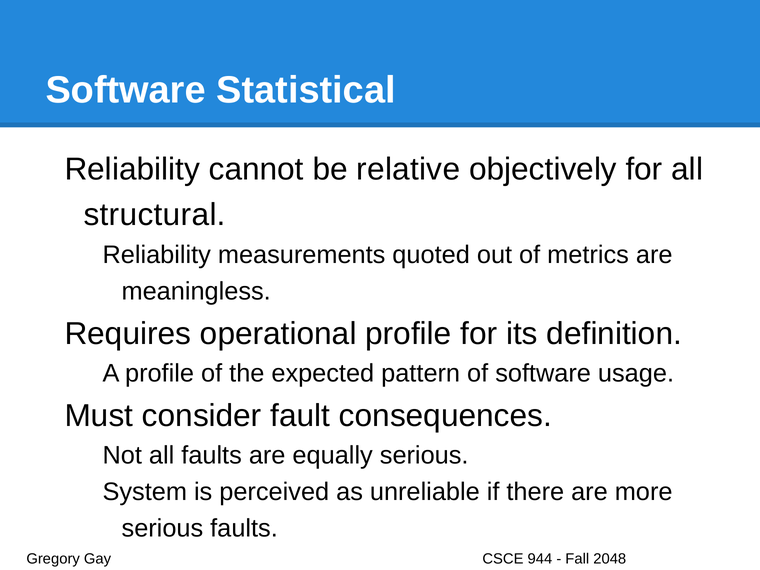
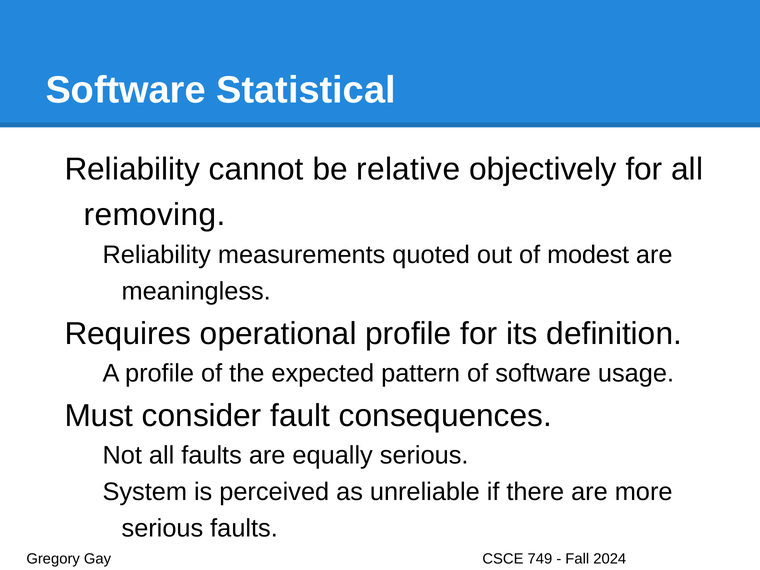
structural: structural -> removing (155, 215)
metrics: metrics -> modest (588, 255)
944: 944 -> 749 (540, 559)
2048: 2048 -> 2024 (610, 559)
